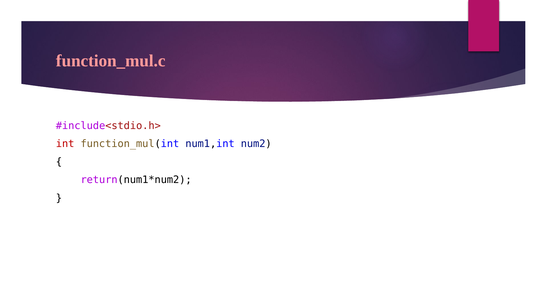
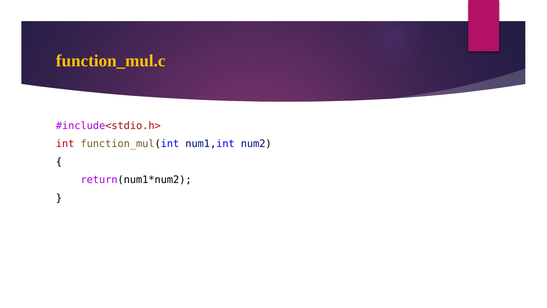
function_mul.c colour: pink -> yellow (111, 61)
